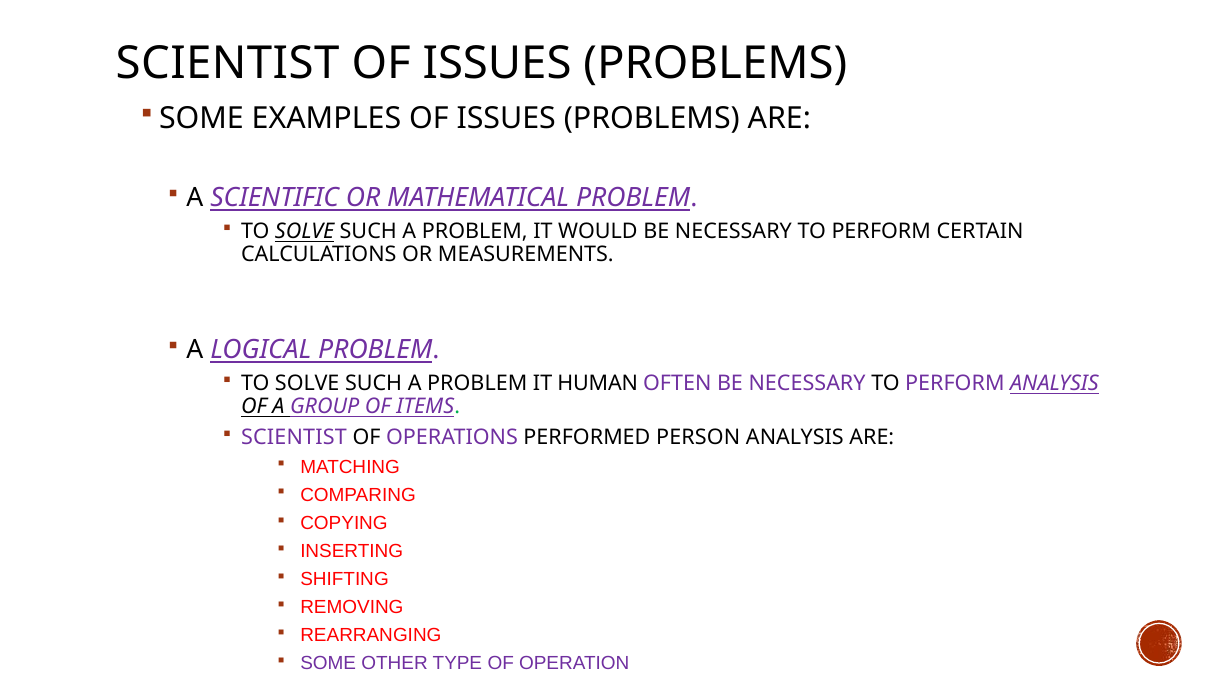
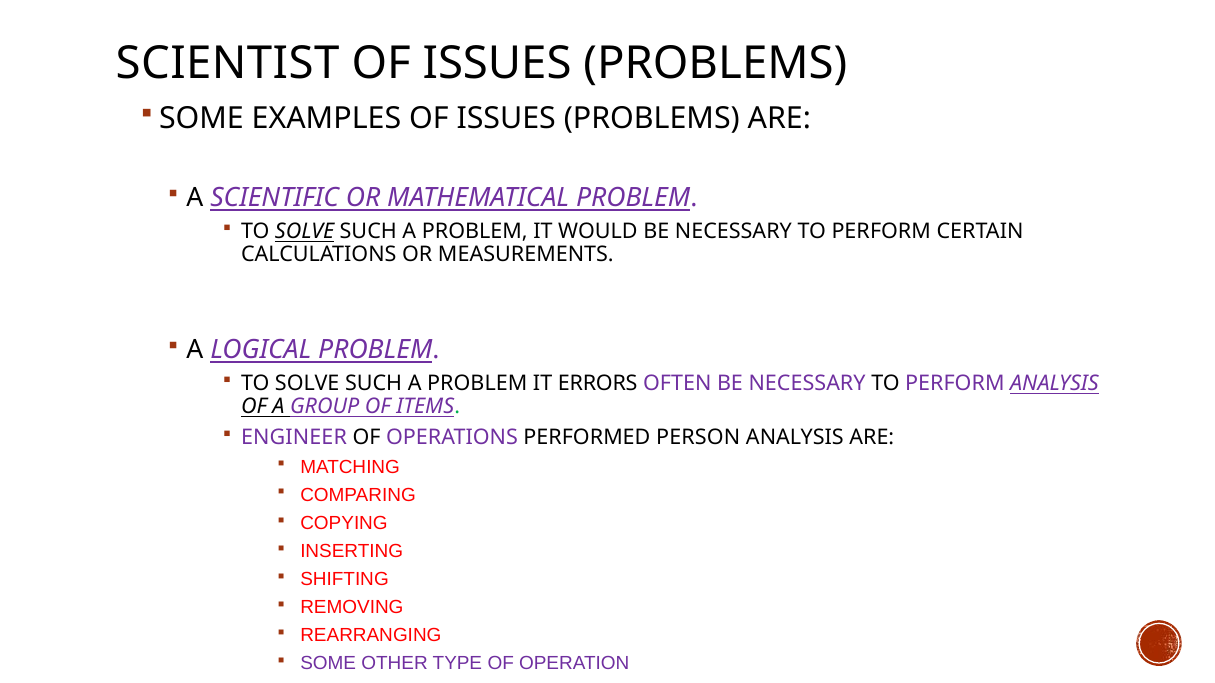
HUMAN: HUMAN -> ERRORS (598, 384)
SCIENTIST: SCIENTIST -> ENGINEER (294, 438)
